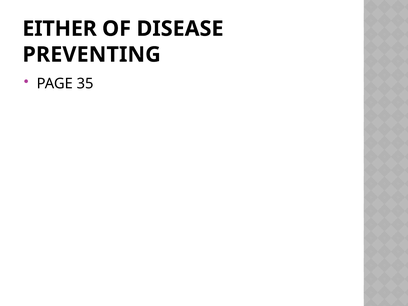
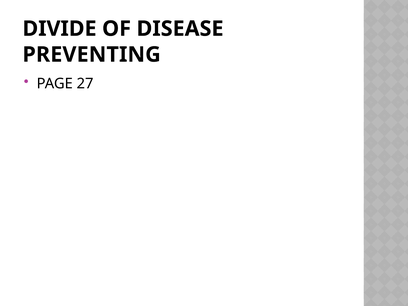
EITHER: EITHER -> DIVIDE (60, 29)
35: 35 -> 27 (85, 84)
